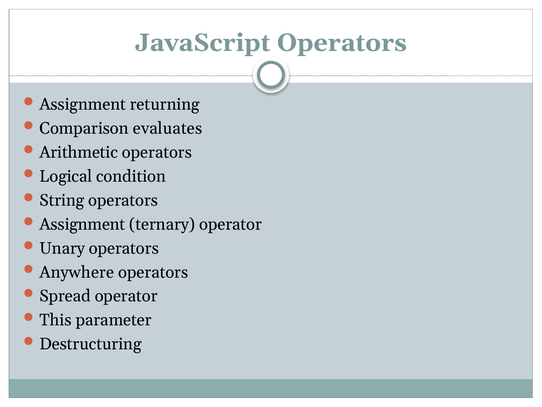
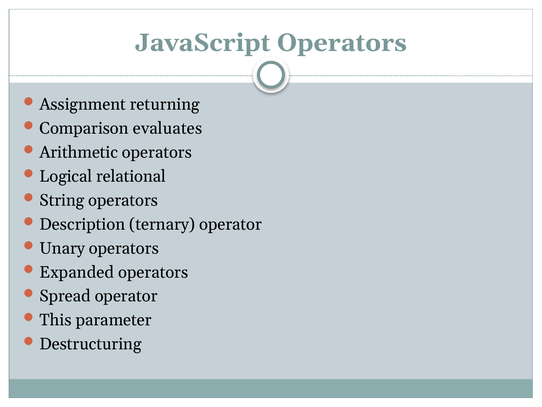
condition: condition -> relational (131, 176)
Assignment: Assignment -> Description (82, 224)
Anywhere: Anywhere -> Expanded (77, 272)
